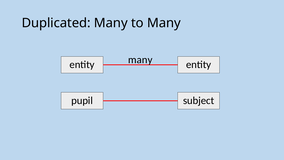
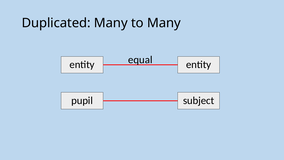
many: many -> equal (140, 60)
